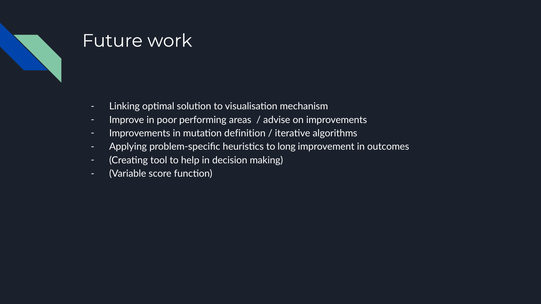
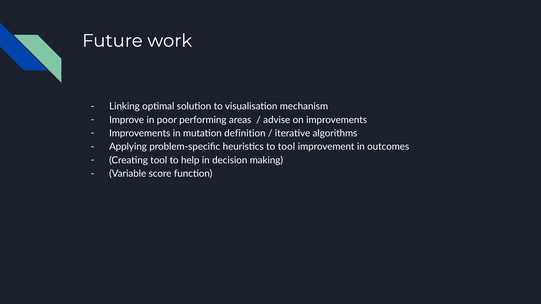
to long: long -> tool (286, 147)
